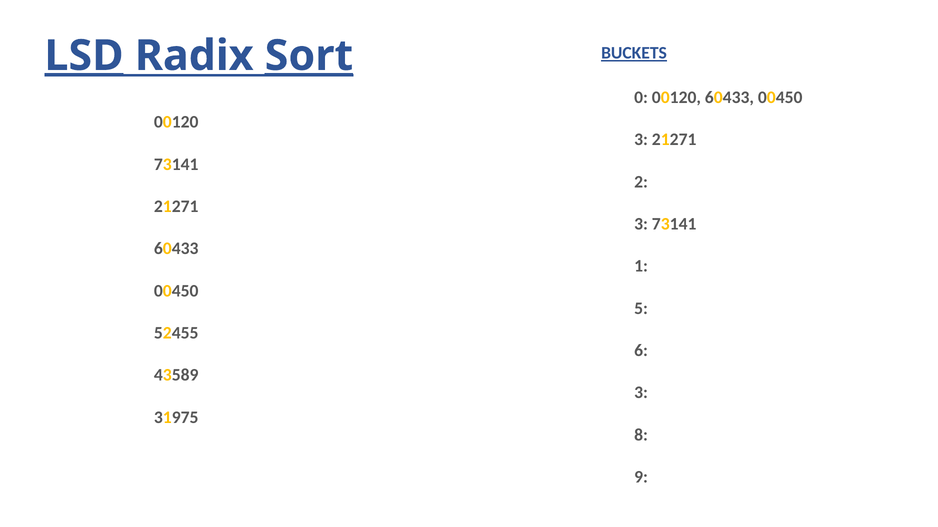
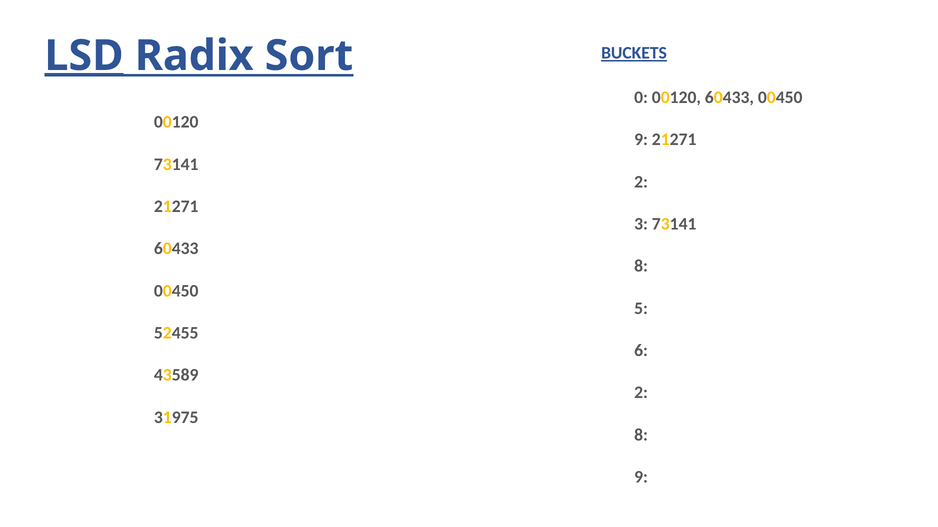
Sort underline: present -> none (309, 56)
3: 3 -> 9 (641, 140)
1: 1 -> 8 (641, 266)
3: 3 -> 2 (641, 393)
